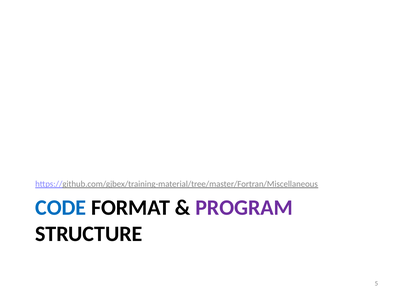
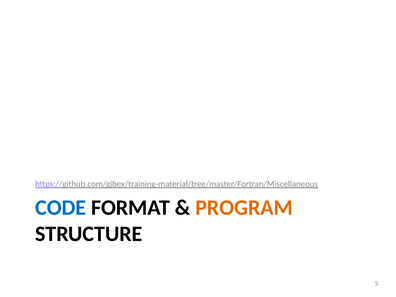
PROGRAM colour: purple -> orange (244, 208)
